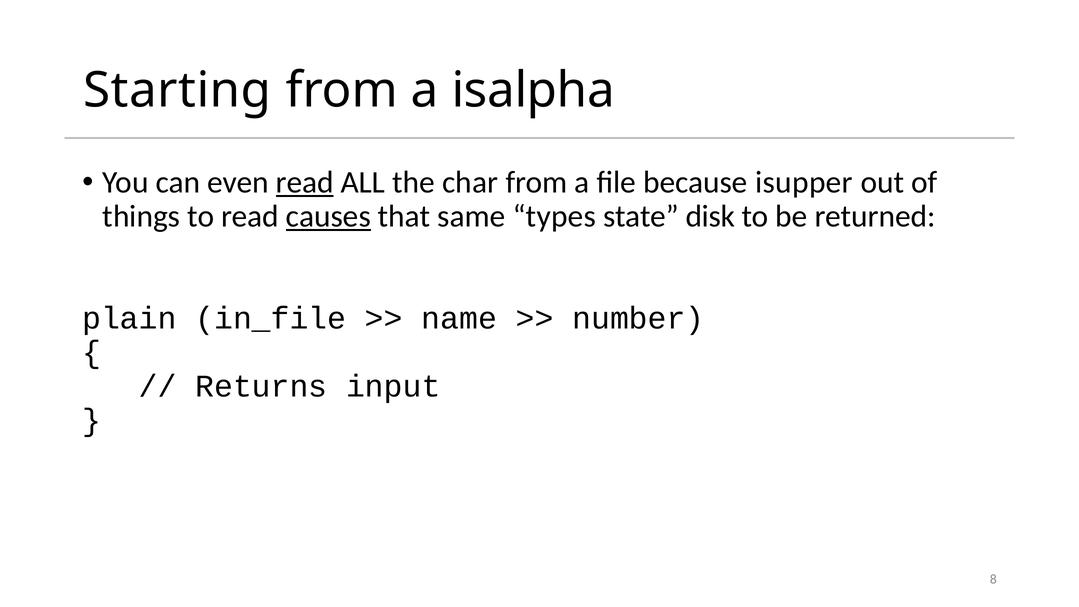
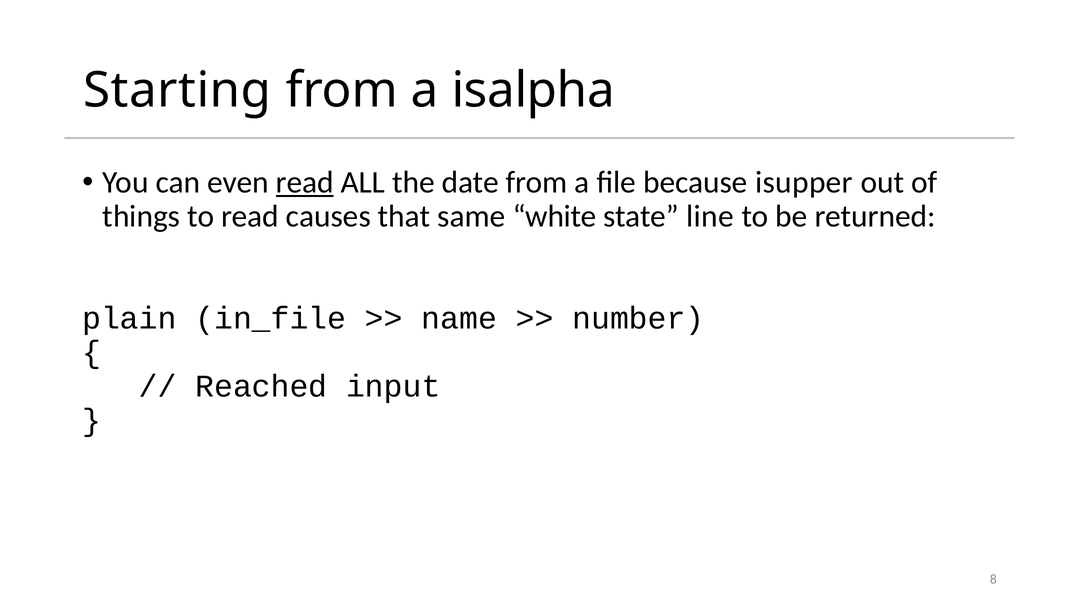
char: char -> date (470, 182)
causes underline: present -> none (328, 216)
types: types -> white (555, 216)
disk: disk -> line (710, 216)
Returns: Returns -> Reached (261, 386)
